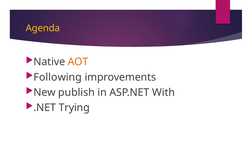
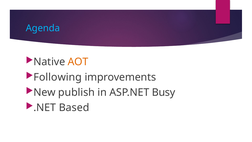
Agenda colour: yellow -> light blue (43, 28)
With: With -> Busy (164, 92)
Trying: Trying -> Based (74, 107)
